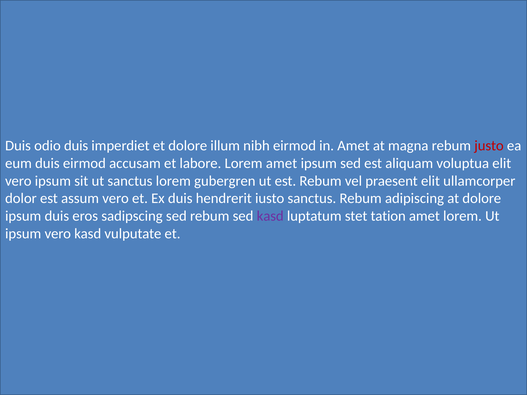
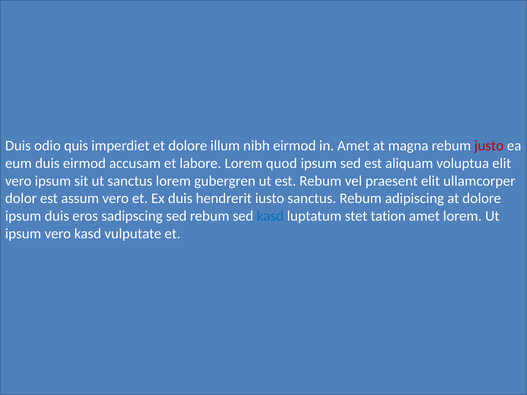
duis: duis -> quis (76, 146)
amet: amet -> quod (282, 163)
kasd colour: purple -> blue (270, 216)
